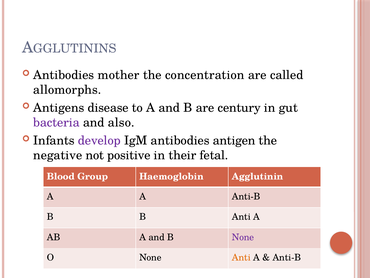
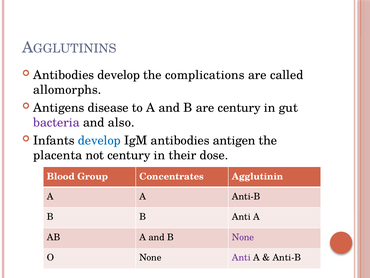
Antibodies mother: mother -> develop (119, 75)
concentration: concentration -> complications (205, 75)
develop colour: purple -> blue (99, 140)
negative: negative -> placenta (58, 155)
not positive: positive -> century (129, 155)
fetal: fetal -> dose (214, 155)
Haemoglobin: Haemoglobin -> Concentrates (172, 176)
Anti colour: orange -> purple (241, 257)
